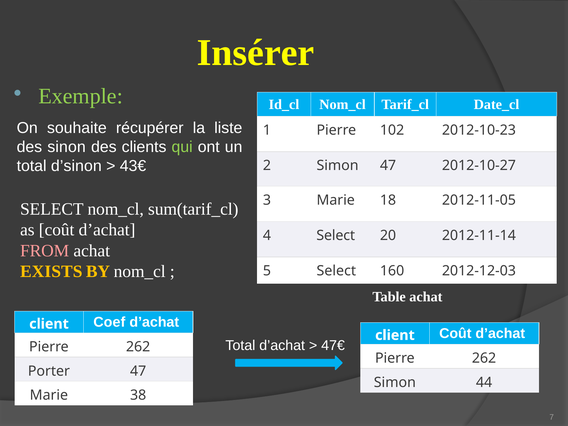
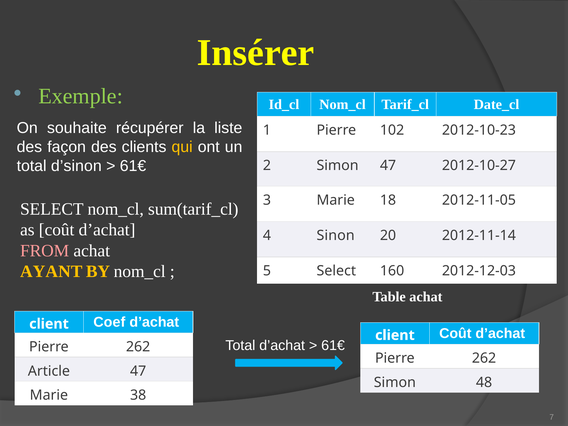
sinon: sinon -> façon (67, 147)
qui colour: light green -> yellow (182, 147)
43€: 43€ -> 61€ (133, 166)
4 Select: Select -> Sinon (336, 236)
EXISTS: EXISTS -> AYANT (51, 272)
47€: 47€ -> 61€ (333, 345)
Porter: Porter -> Article (49, 371)
44: 44 -> 48 (484, 382)
